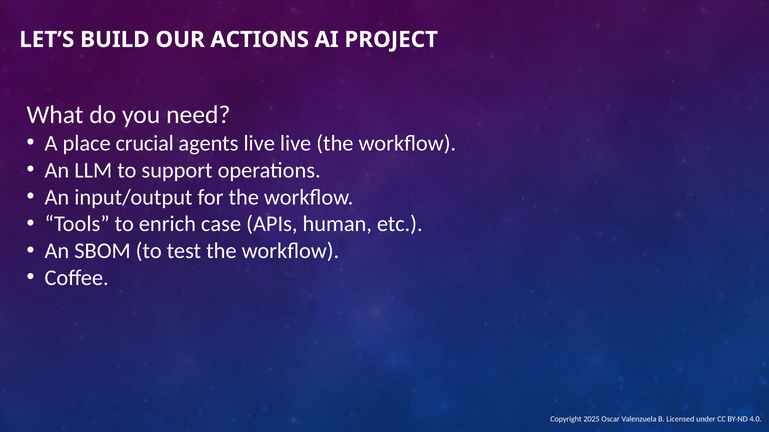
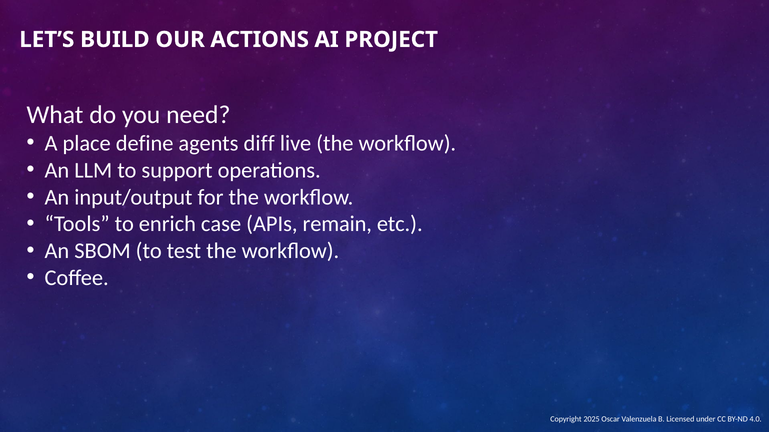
crucial: crucial -> define (145, 144)
agents live: live -> diff (259, 144)
human: human -> remain (337, 224)
